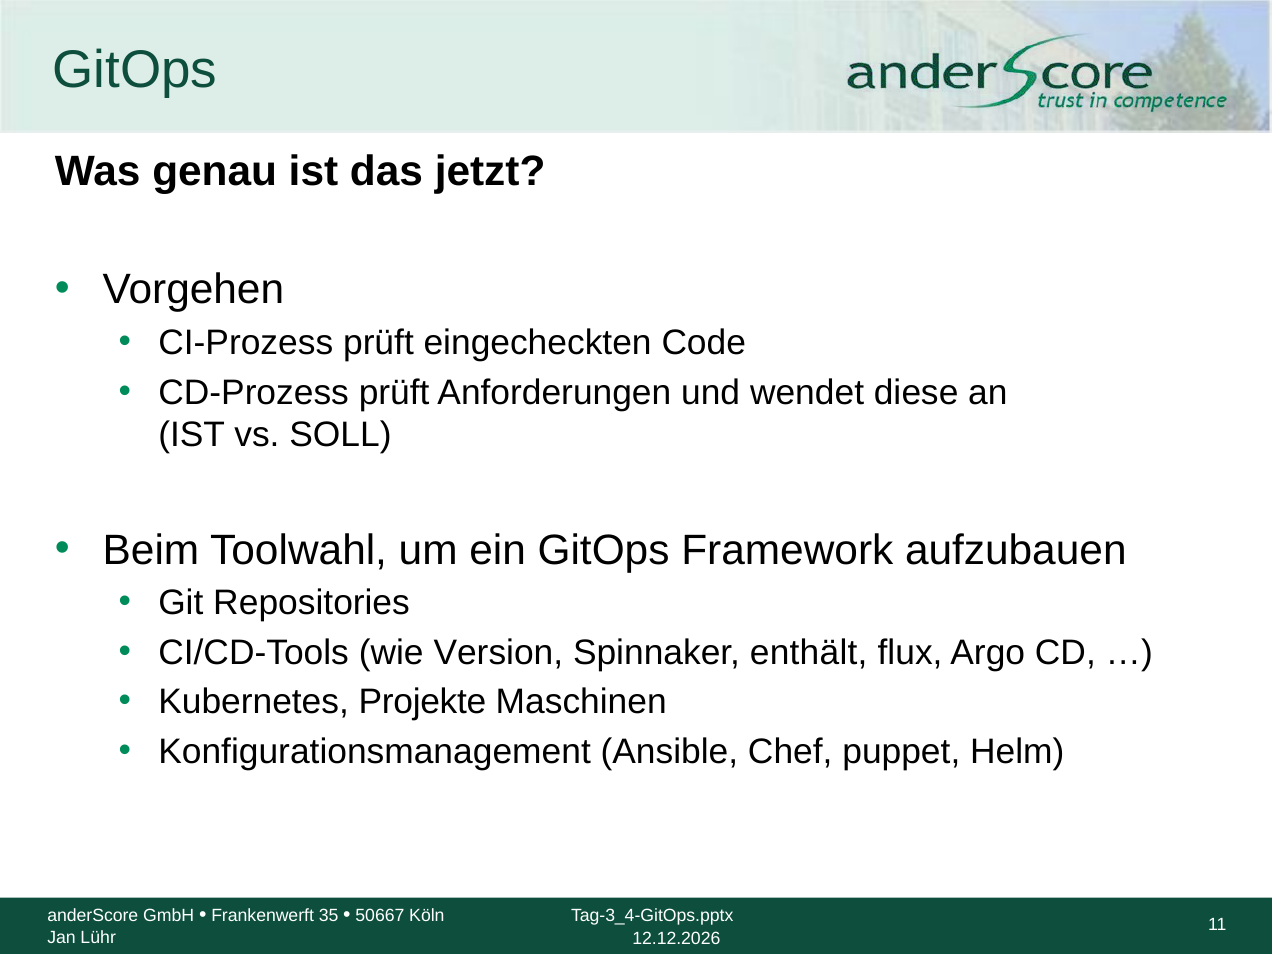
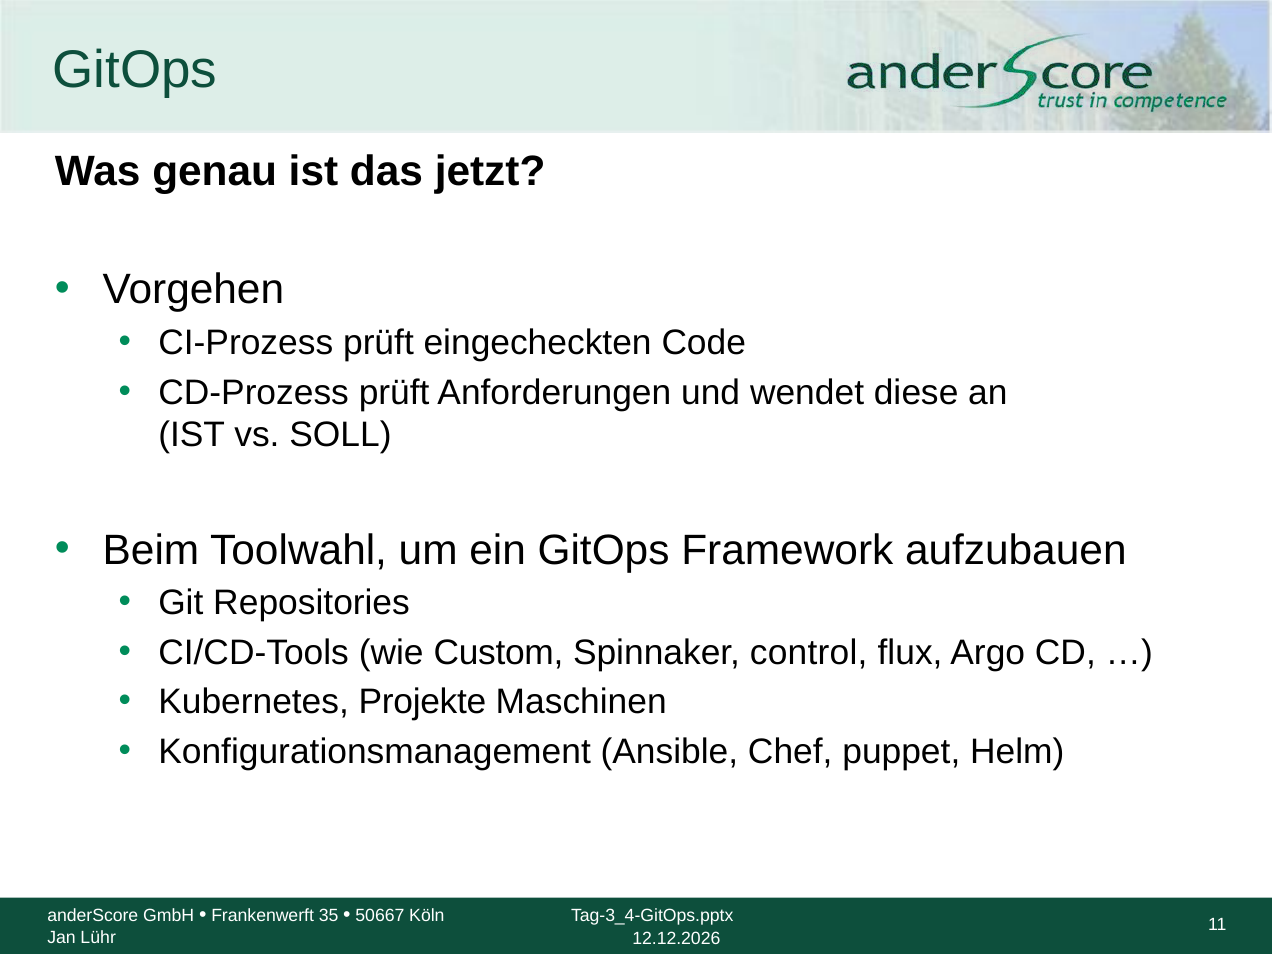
Version: Version -> Custom (498, 653)
enthält: enthält -> control (809, 653)
